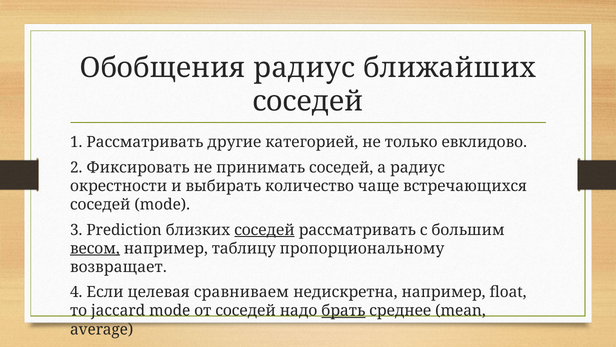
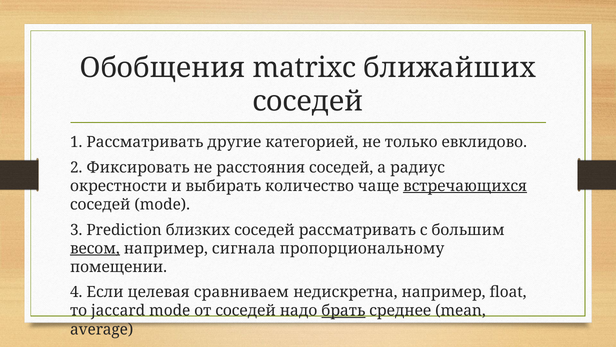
Обобщения радиус: радиус -> matrixс (305, 68)
принимать: принимать -> расстояния (261, 167)
встречающихся underline: none -> present (465, 186)
соседей underline: present -> none (264, 230)
таблицу: таблицу -> сигнала (244, 248)
возвращает: возвращает -> помещении (119, 267)
